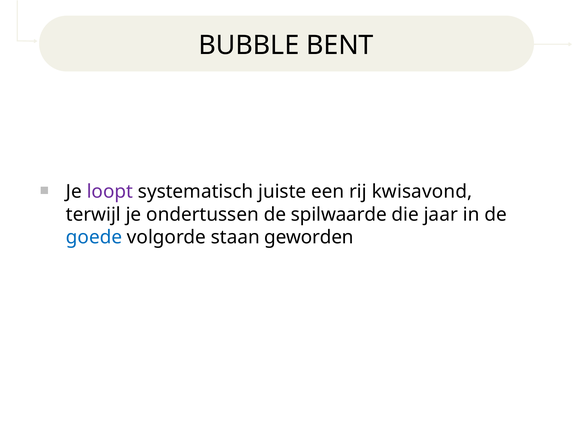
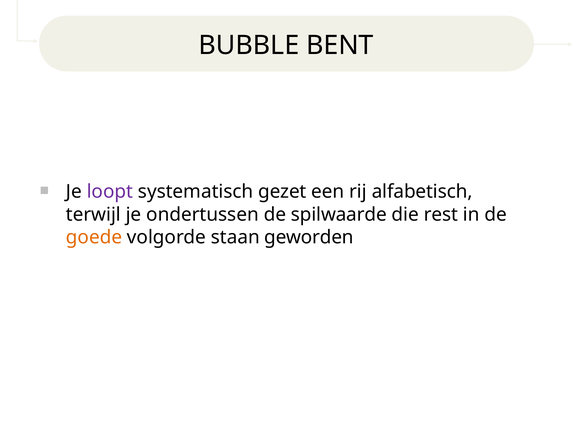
juiste: juiste -> gezet (282, 192)
kwisavond: kwisavond -> alfabetisch (422, 192)
jaar: jaar -> rest (441, 214)
goede colour: blue -> orange (94, 237)
